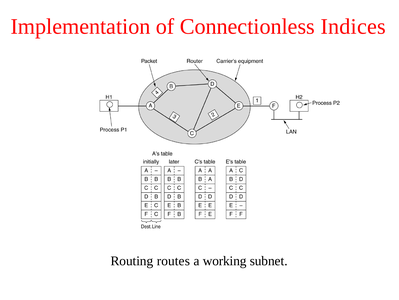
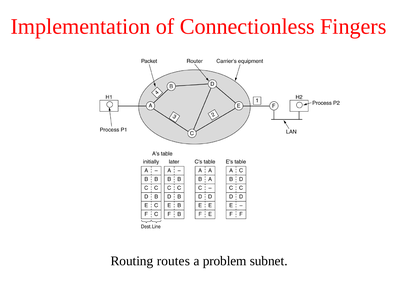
Indices: Indices -> Fingers (353, 26)
working: working -> problem (225, 260)
